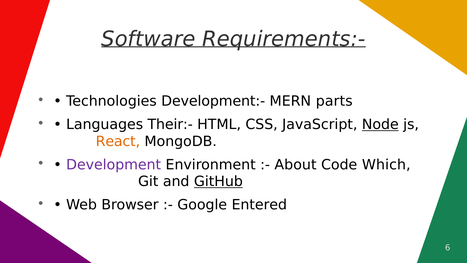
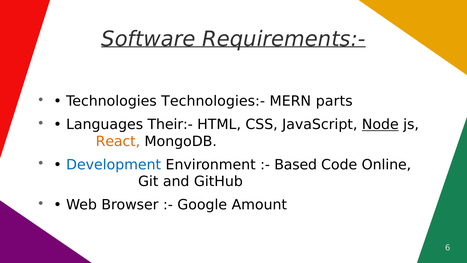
Development:-: Development:- -> Technologies:- (213, 101)
Development colour: purple -> blue (114, 164)
About: About -> Based (296, 164)
Which: Which -> Online (386, 164)
GitHub underline: present -> none (218, 181)
Entered: Entered -> Amount (259, 205)
